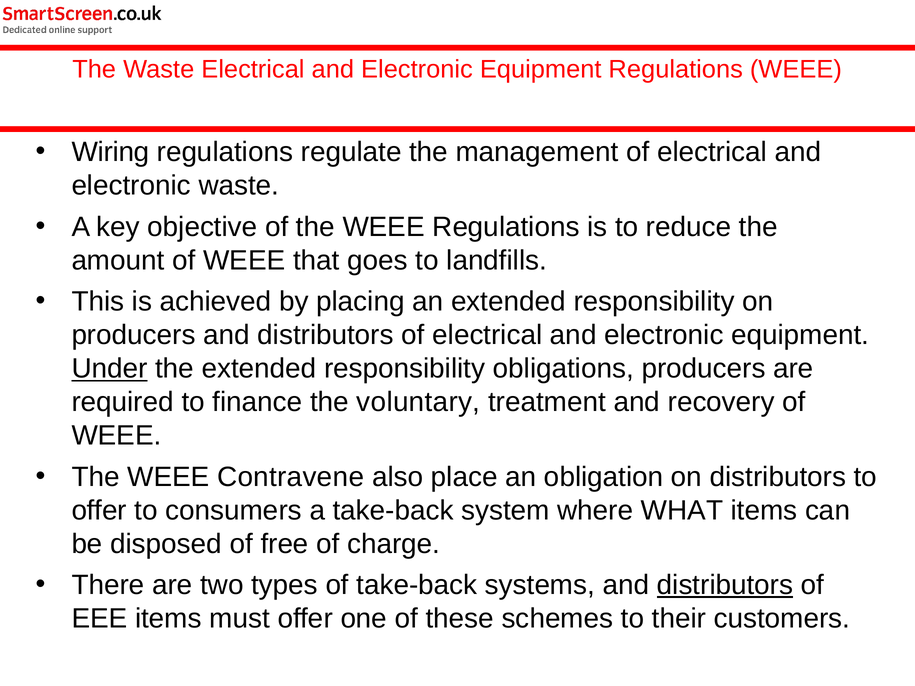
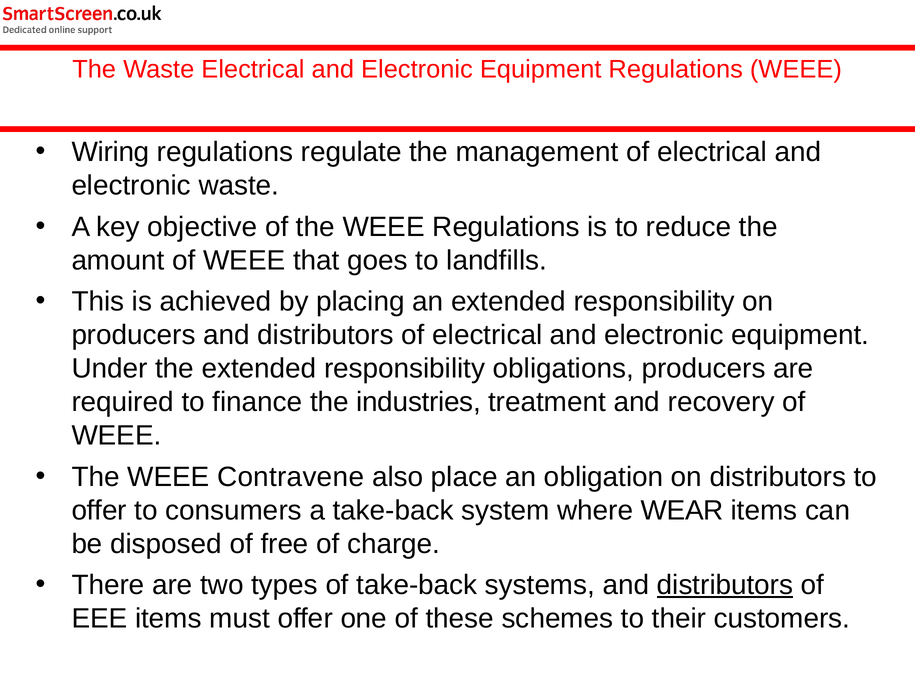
Under underline: present -> none (110, 369)
voluntary: voluntary -> industries (419, 402)
WHAT: WHAT -> WEAR (682, 511)
